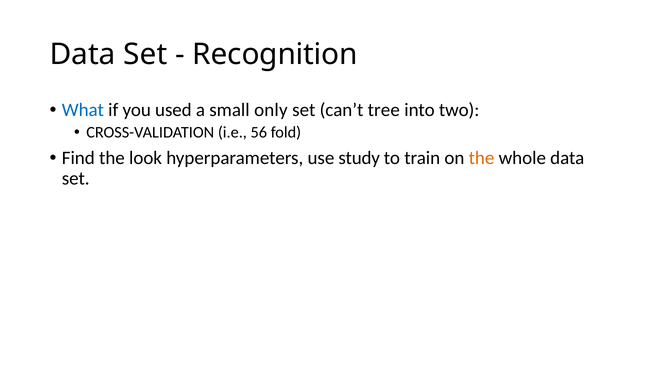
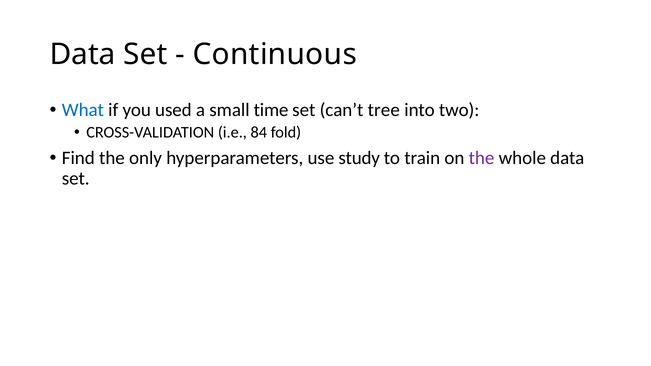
Recognition: Recognition -> Continuous (275, 55)
only: only -> time (271, 110)
56: 56 -> 84 (259, 132)
look: look -> only (146, 158)
the colour: orange -> purple (482, 158)
